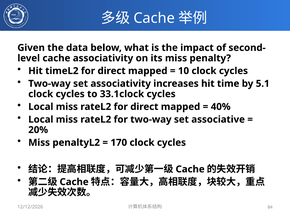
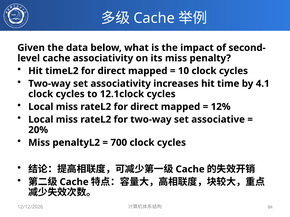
5.1: 5.1 -> 4.1 (263, 84)
33.1clock: 33.1clock -> 12.1clock (122, 94)
40%: 40% -> 12% (221, 107)
170: 170 -> 700 (119, 143)
